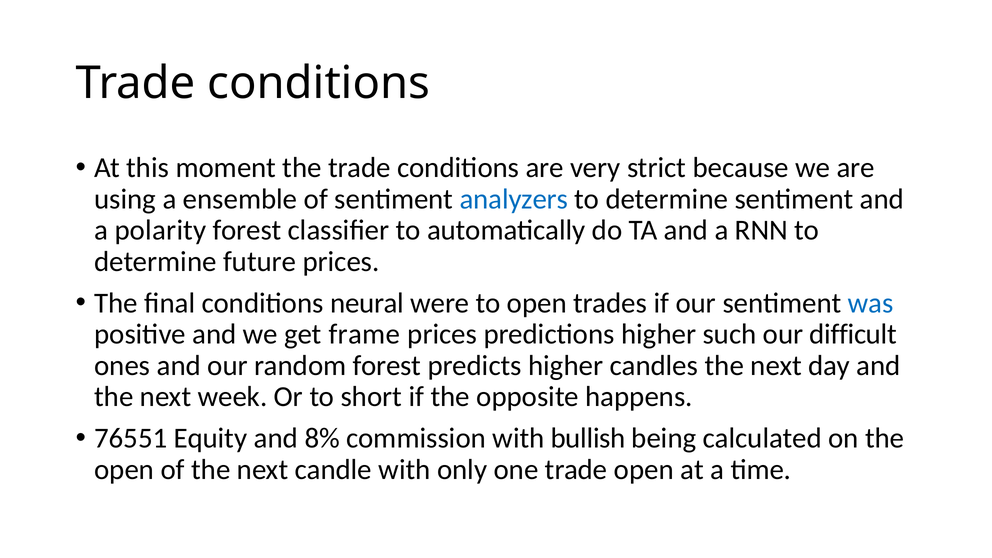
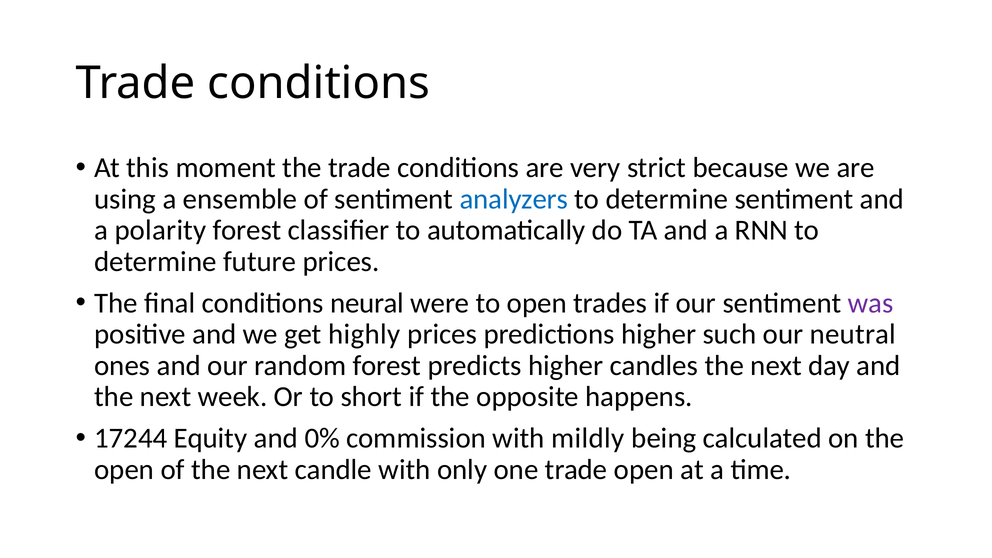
was colour: blue -> purple (871, 303)
frame: frame -> highly (364, 334)
difficult: difficult -> neutral (853, 334)
76551: 76551 -> 17244 (131, 438)
8%: 8% -> 0% (322, 438)
bullish: bullish -> mildly (588, 438)
